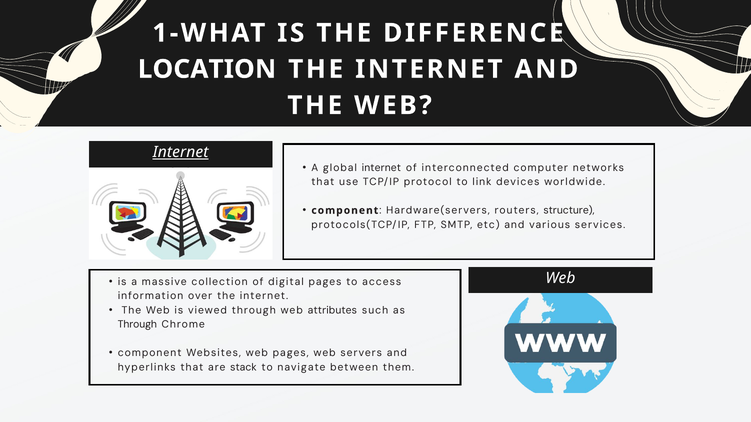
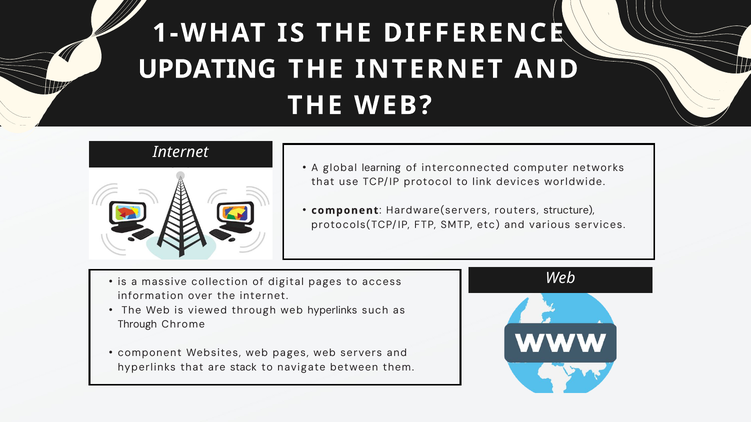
LOCATION: LOCATION -> UPDATING (207, 69)
Internet underline: present -> none (181, 152)
global internet: internet -> learning (381, 168)
web attributes: attributes -> hyperlinks (332, 311)
